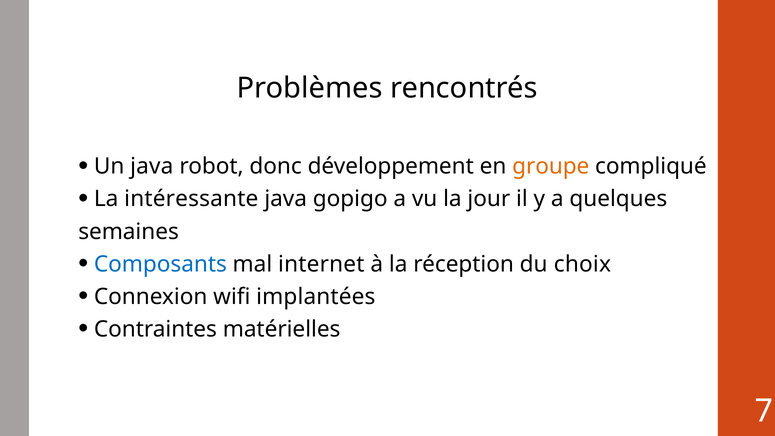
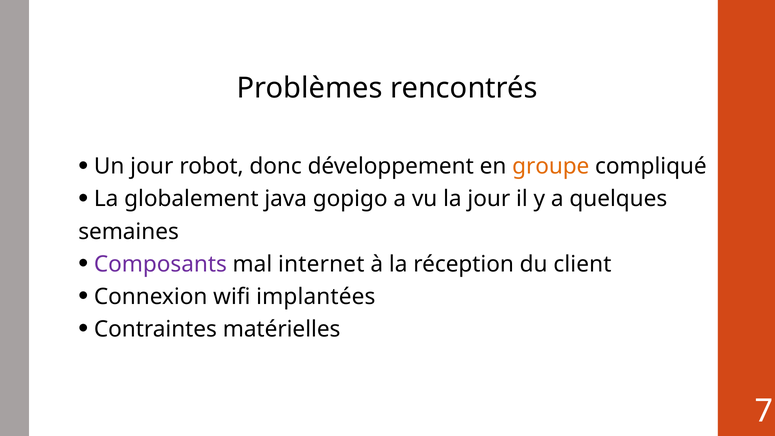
Un java: java -> jour (152, 166)
intéressante: intéressante -> globalement (191, 199)
Composants colour: blue -> purple (160, 264)
choix: choix -> client (582, 264)
